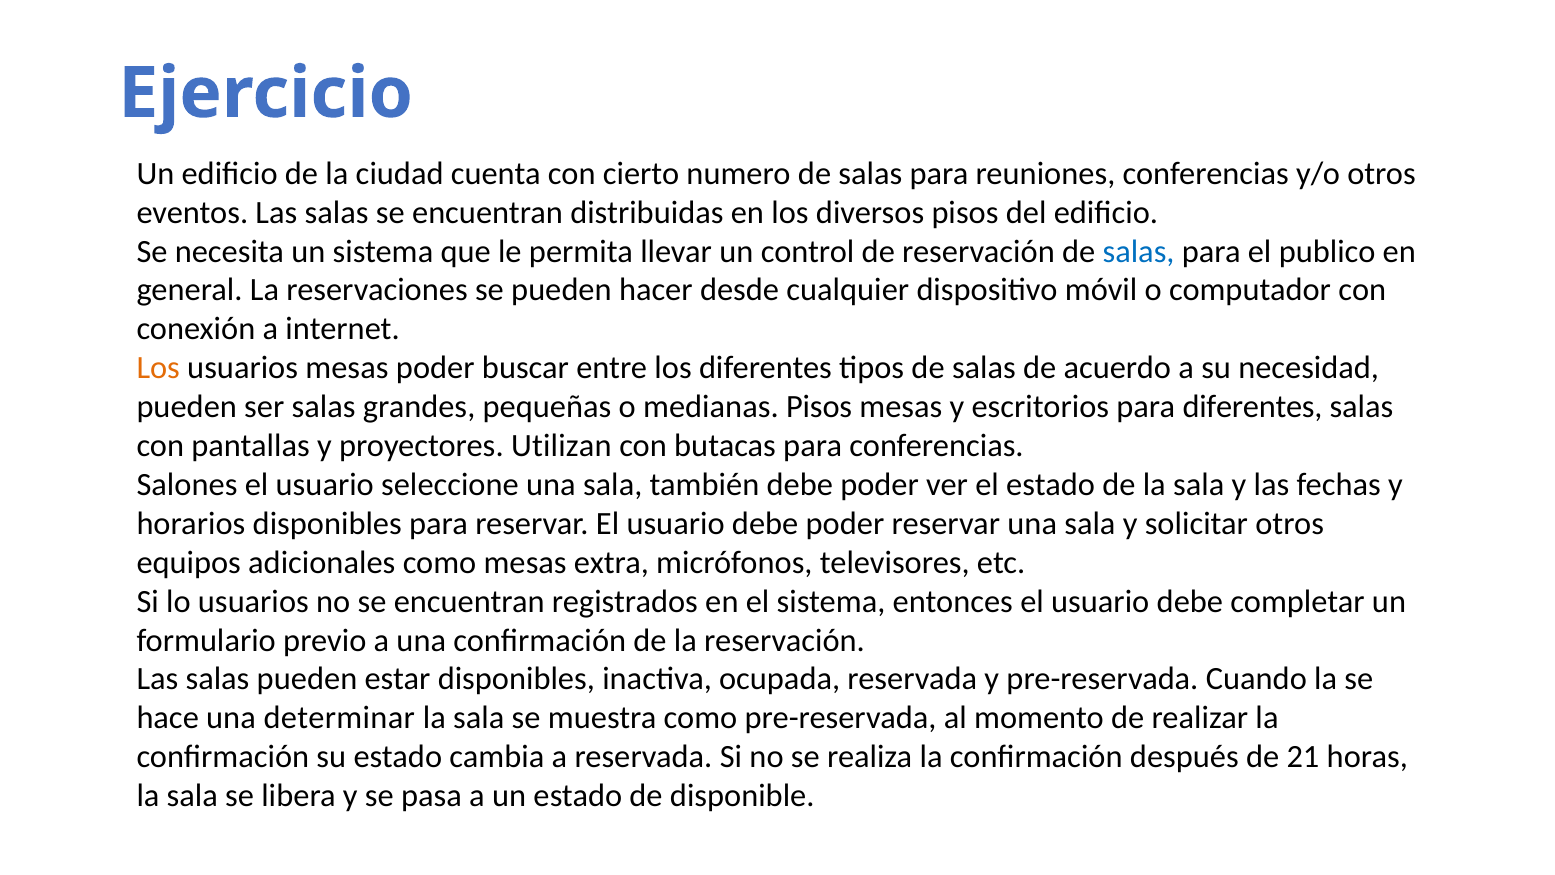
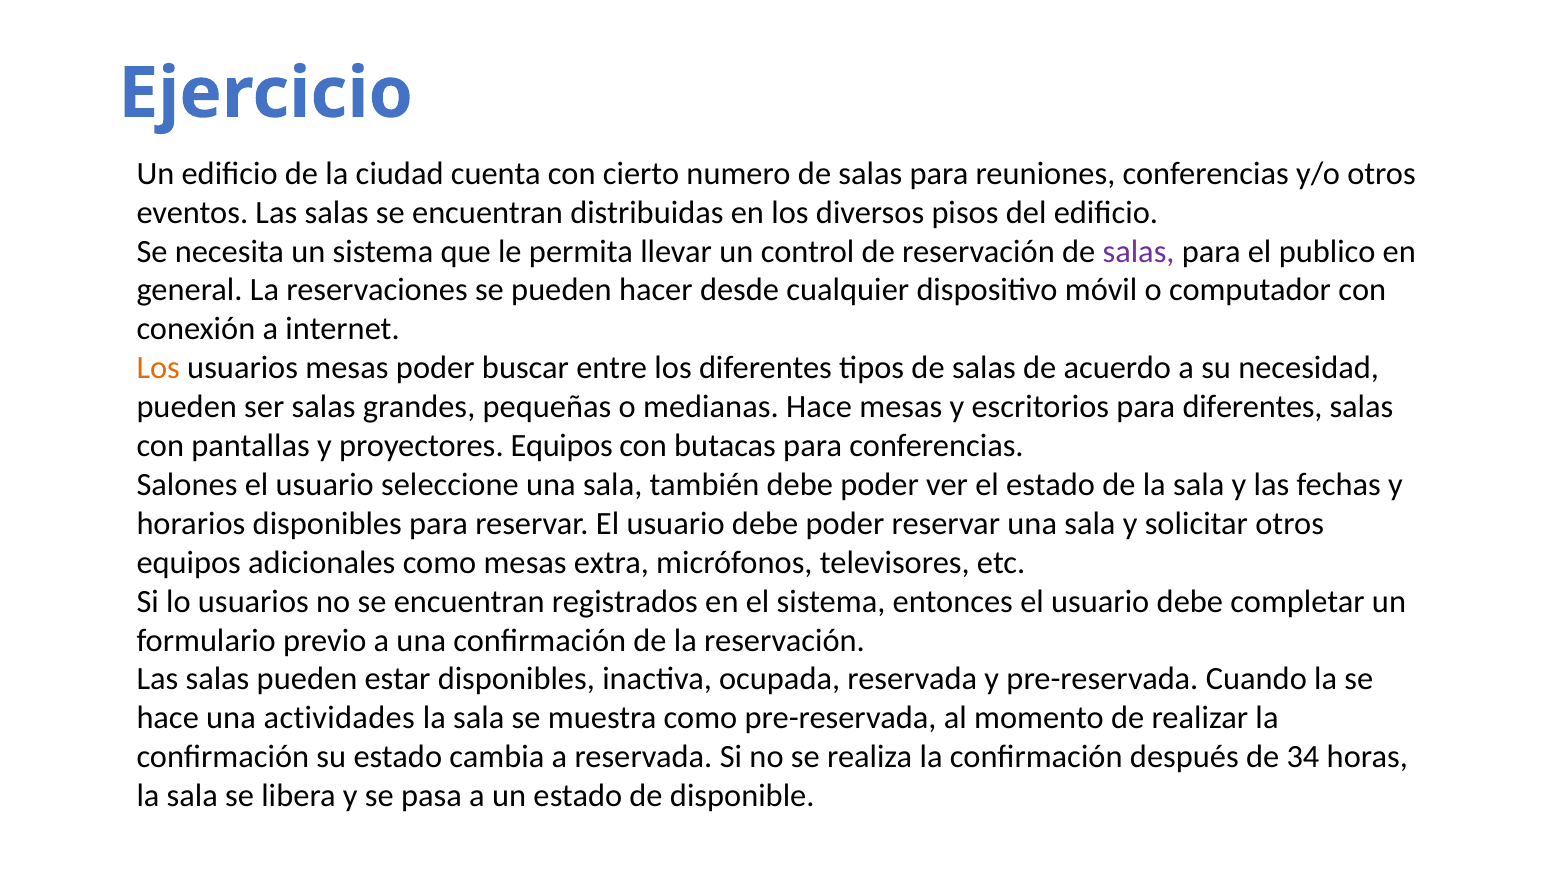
salas colour: blue -> purple (1139, 251)
medianas Pisos: Pisos -> Hace (819, 407)
proyectores Utilizan: Utilizan -> Equipos (562, 446)
determinar: determinar -> actividades (339, 718)
21: 21 -> 34 (1303, 757)
